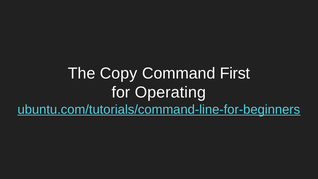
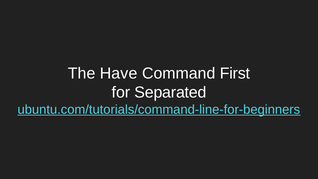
Copy: Copy -> Have (119, 73)
Operating: Operating -> Separated (170, 92)
